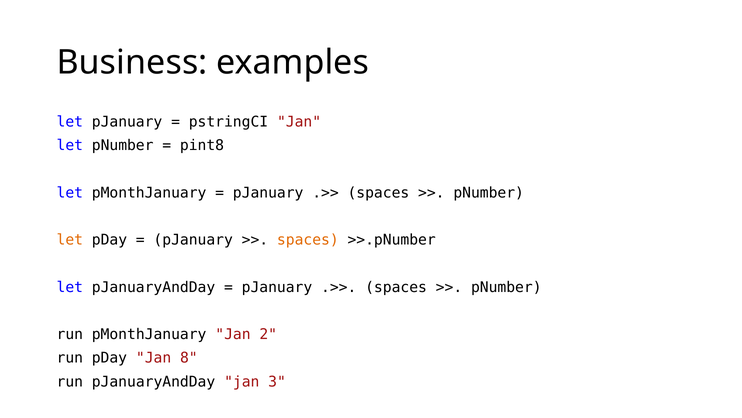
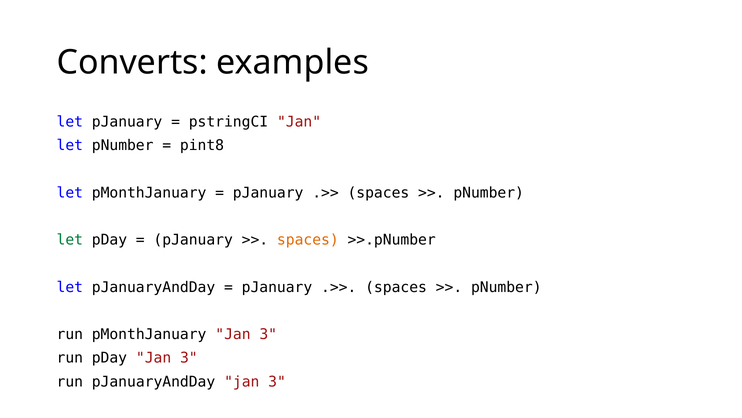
Business: Business -> Converts (132, 62)
let colour: orange -> green (70, 240)
pMonthJanuary Jan 2: 2 -> 3 (268, 334)
pDay Jan 8: 8 -> 3 (189, 358)
